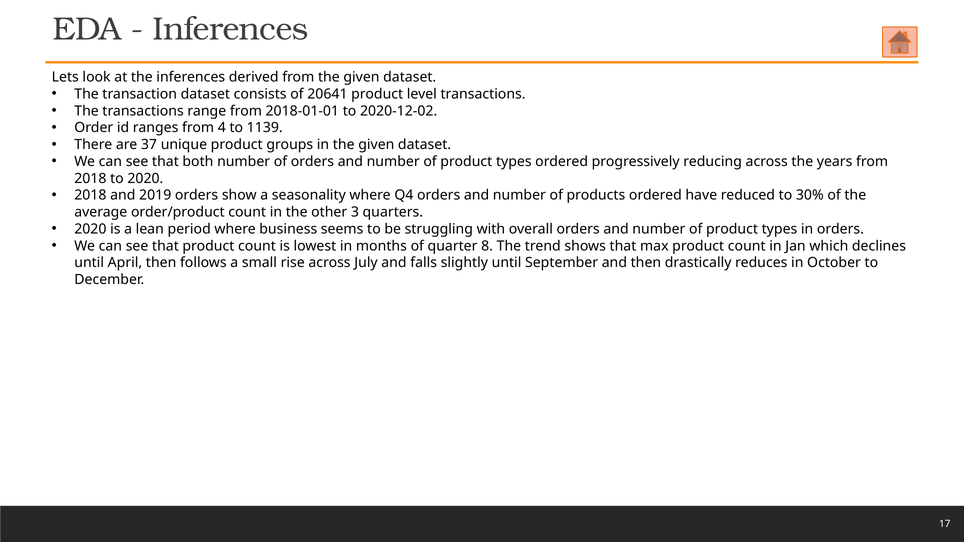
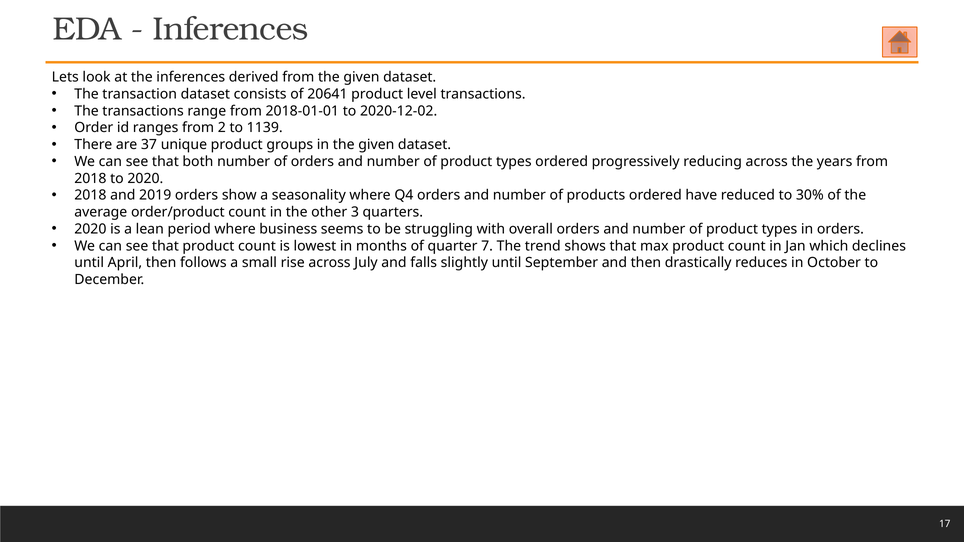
4: 4 -> 2 (222, 128)
8: 8 -> 7 (487, 246)
